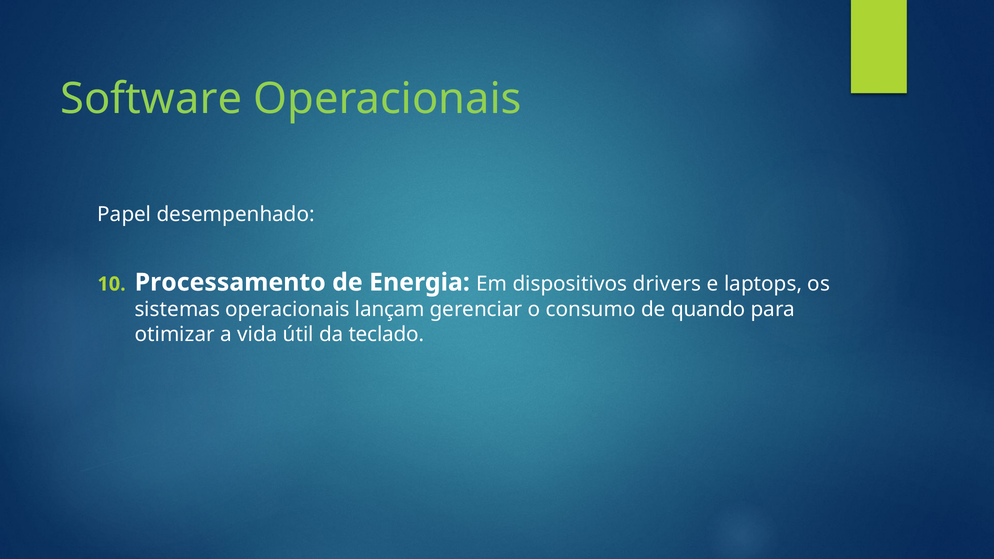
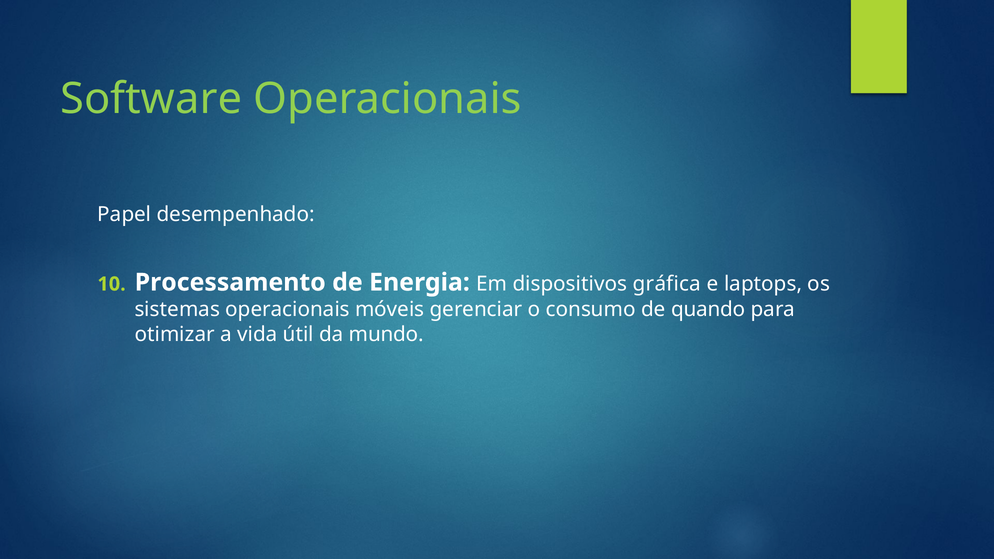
drivers: drivers -> gráfica (667, 284)
lançam: lançam -> móveis (390, 309)
teclado: teclado -> mundo (386, 334)
